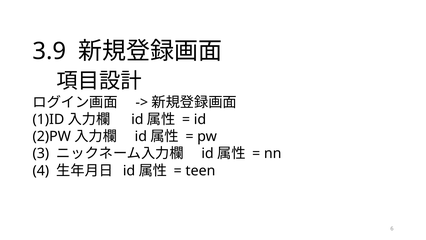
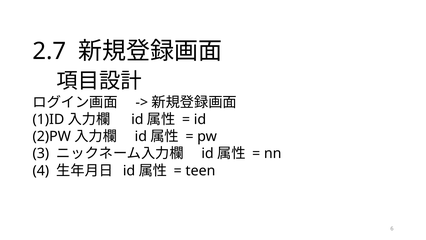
3.9: 3.9 -> 2.7 (49, 51)
